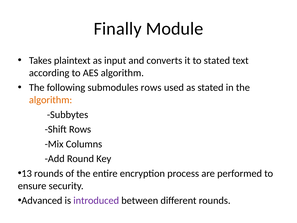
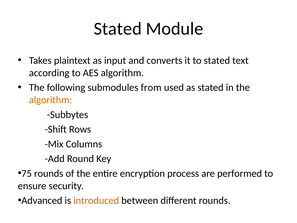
Finally: Finally -> Stated (118, 29)
submodules rows: rows -> from (151, 87)
13: 13 -> 75 (27, 173)
introduced colour: purple -> orange (96, 200)
